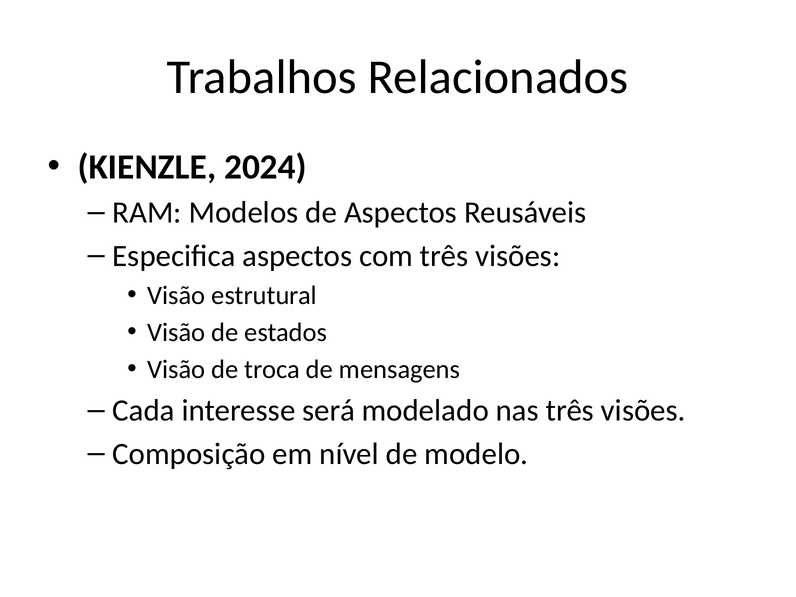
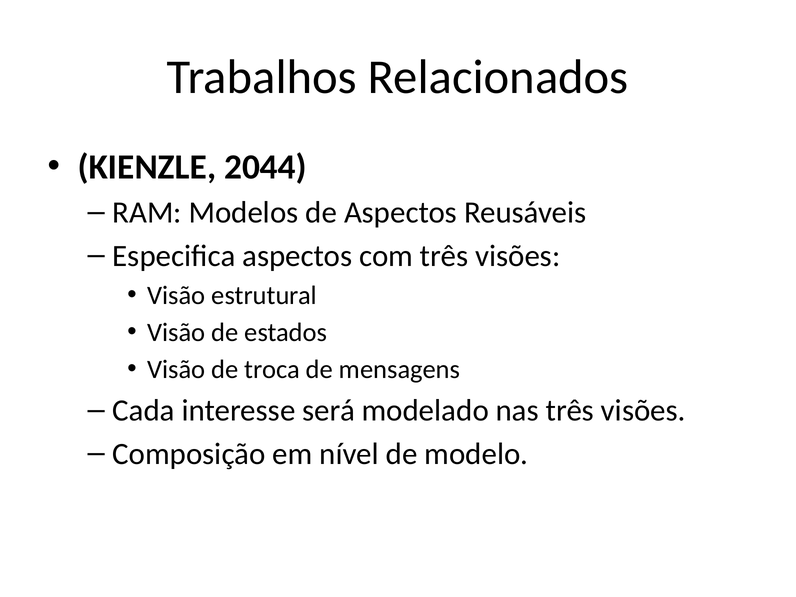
2024: 2024 -> 2044 (265, 167)
